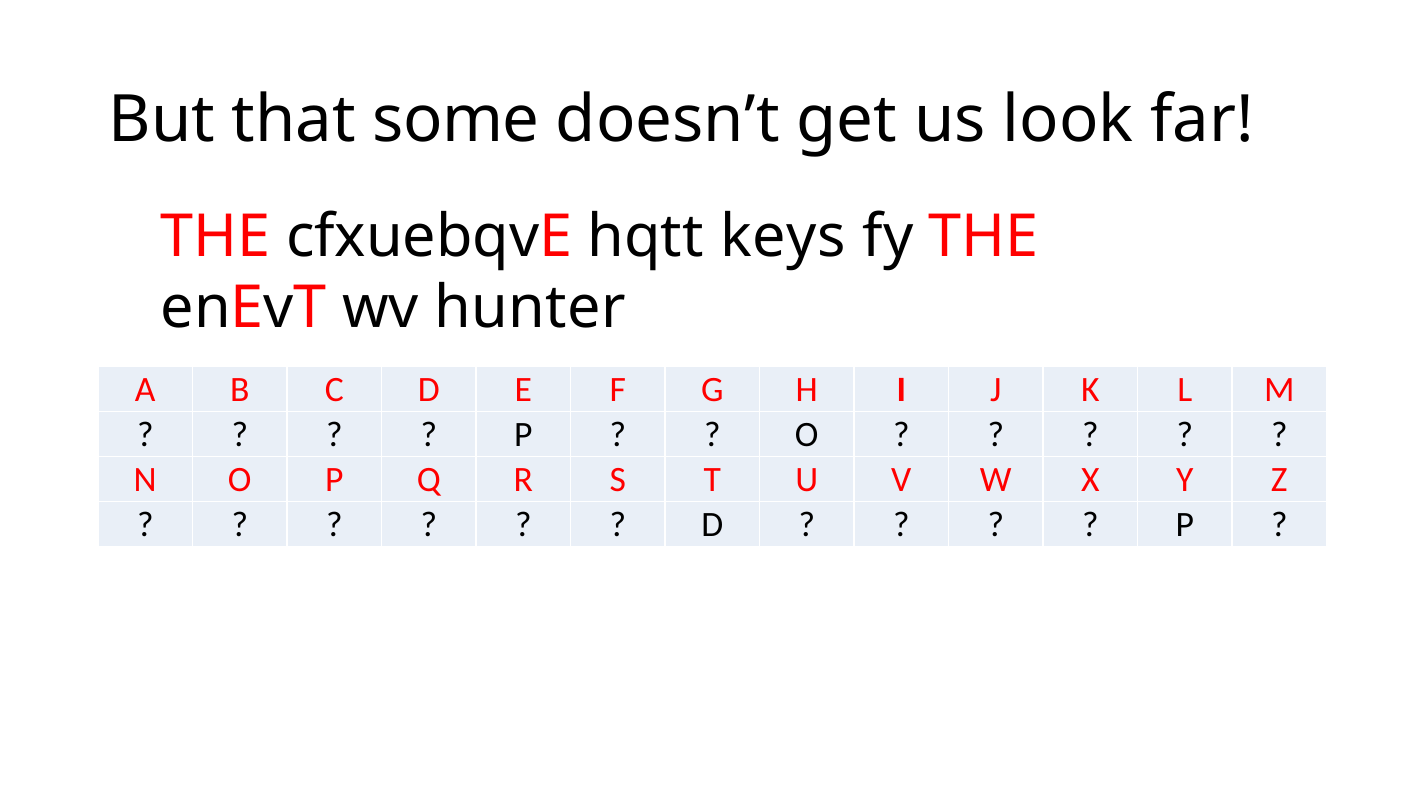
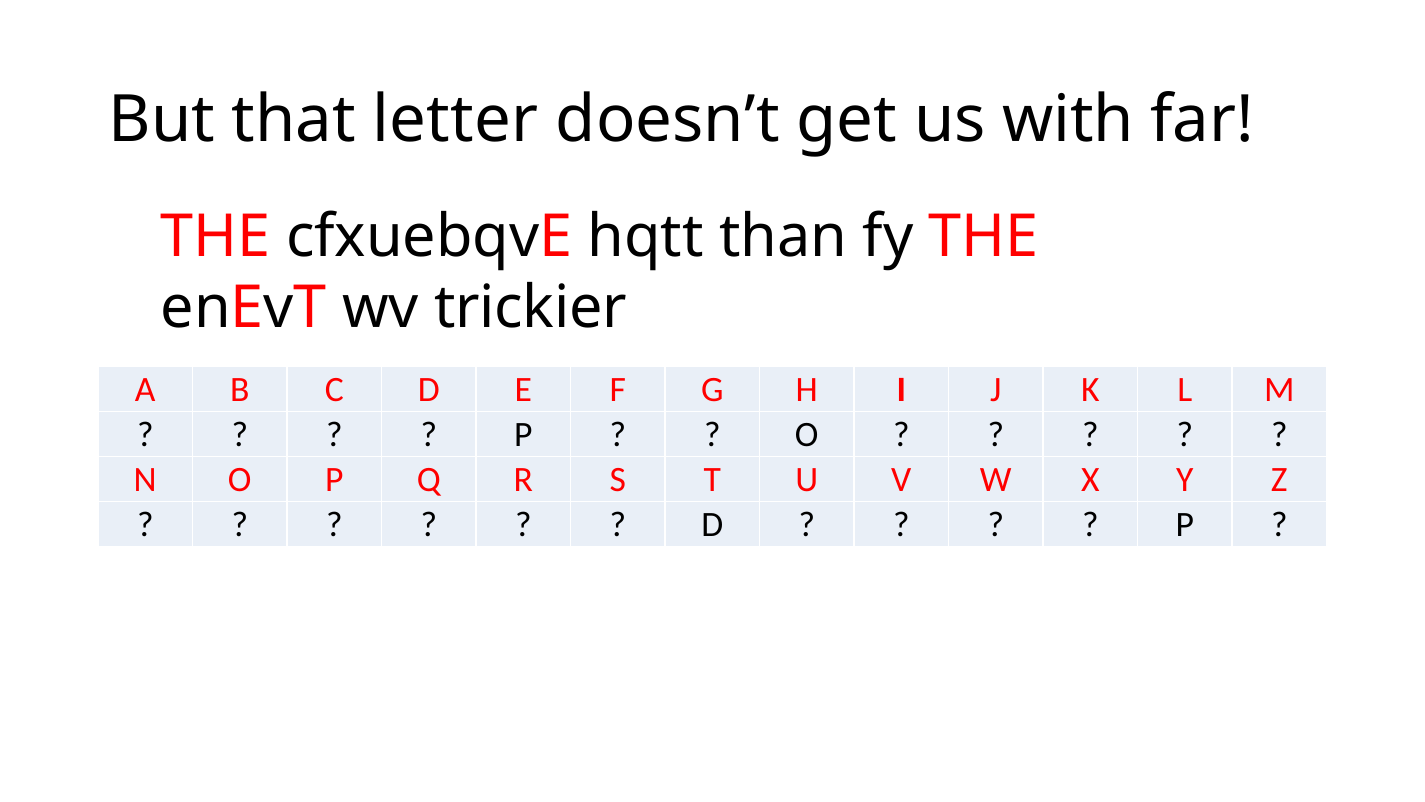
some: some -> letter (456, 120)
look: look -> with (1068, 120)
keys: keys -> than (783, 236)
hunter: hunter -> trickier (531, 308)
